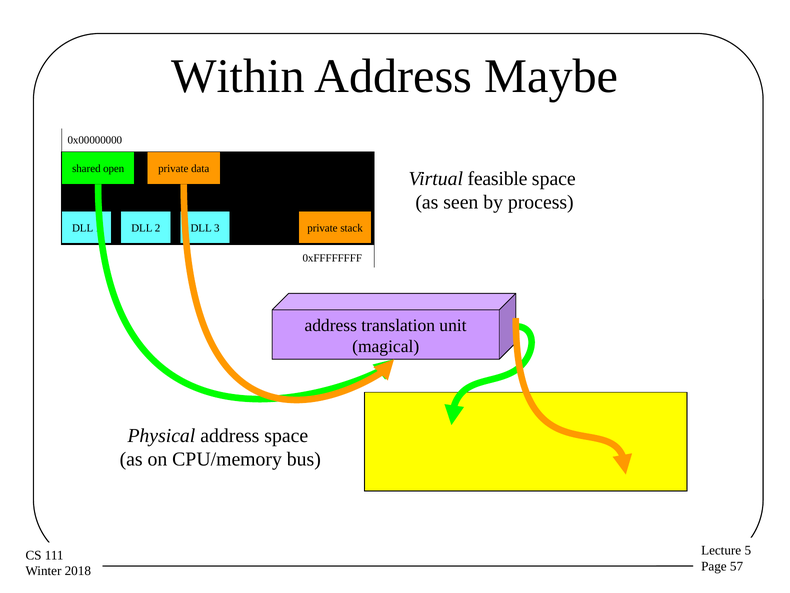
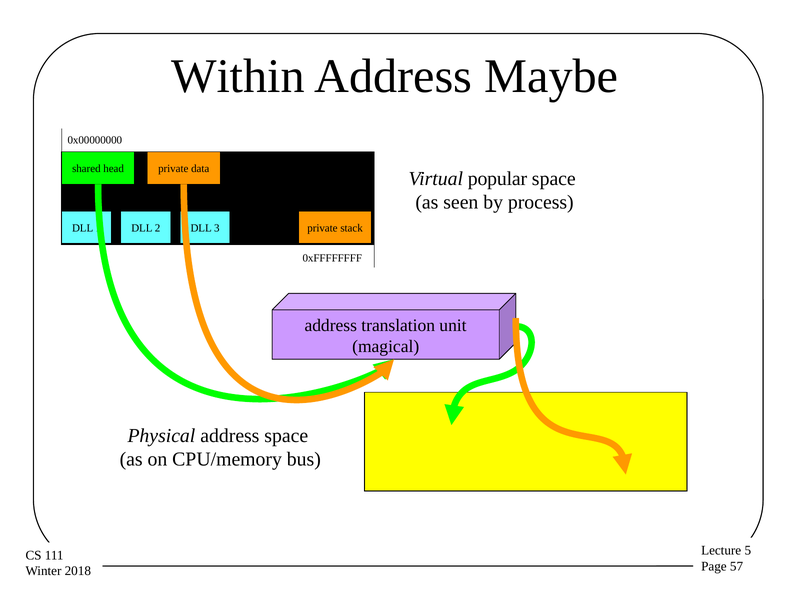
open: open -> head (114, 169)
feasible: feasible -> popular (497, 179)
